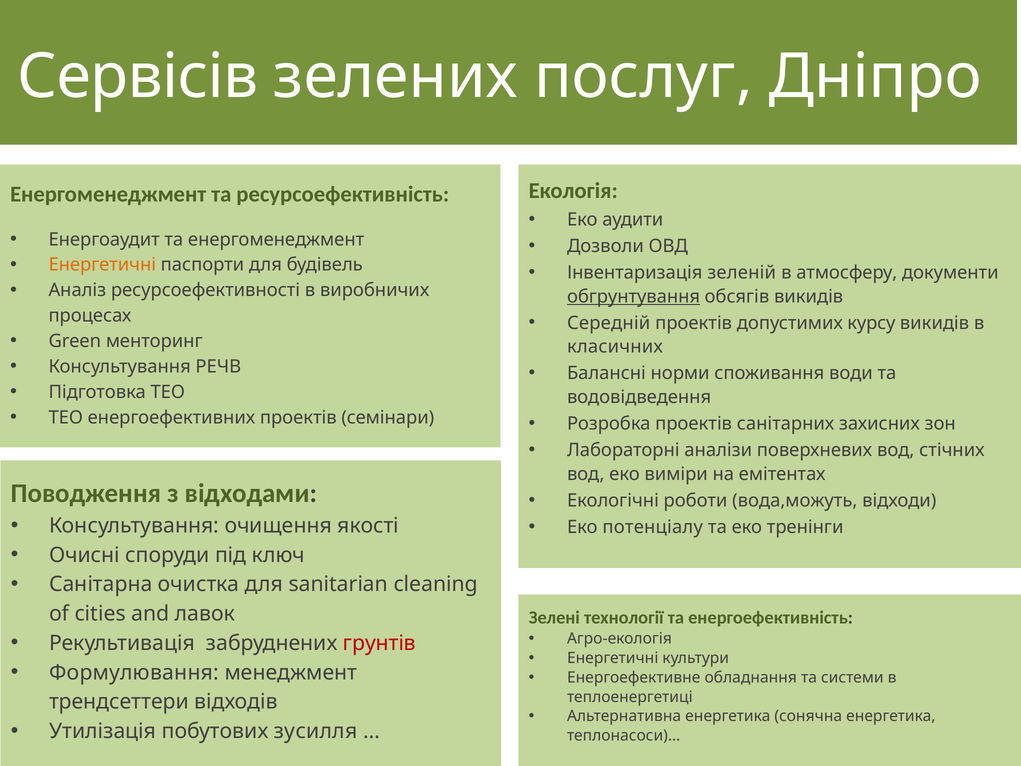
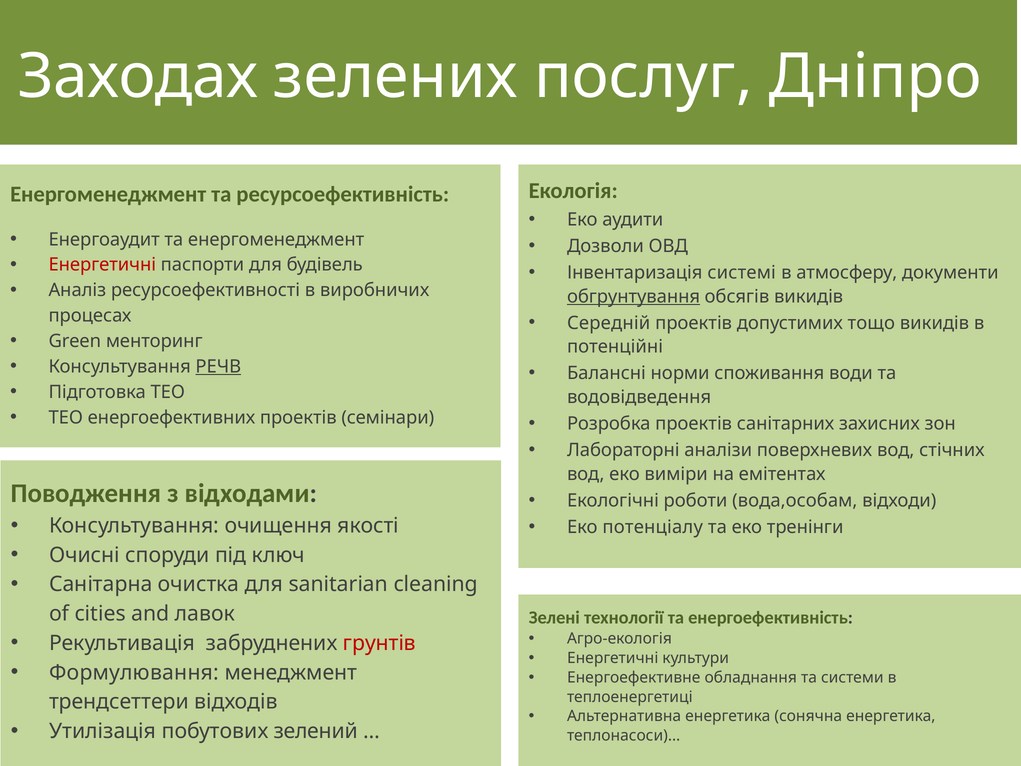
Сервісів: Сервісів -> Заходах (138, 77)
Енергетичні colour: orange -> red (102, 265)
зеленій: зеленій -> системі (742, 272)
курсу: курсу -> тощо (871, 323)
класичних: класичних -> потенційні (615, 347)
РЕЧВ underline: none -> present (218, 367)
вода,можуть: вода,можуть -> вода,особам (795, 500)
зусилля: зусилля -> зелений (316, 731)
